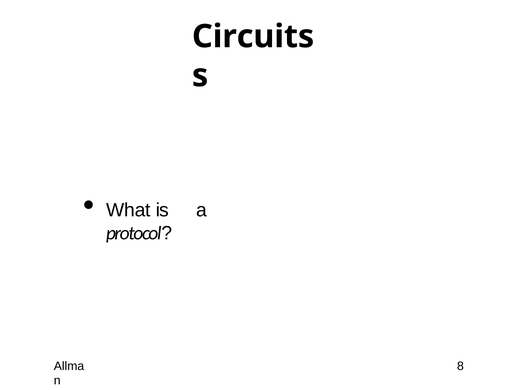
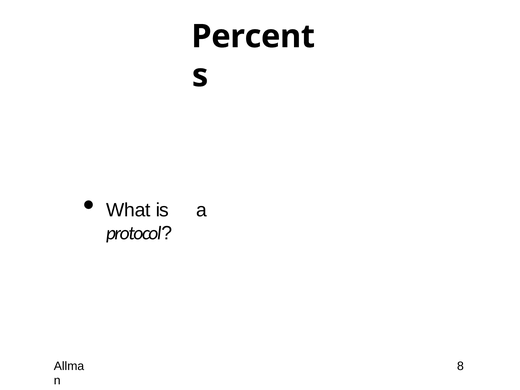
Circuits: Circuits -> Percent (253, 37)
